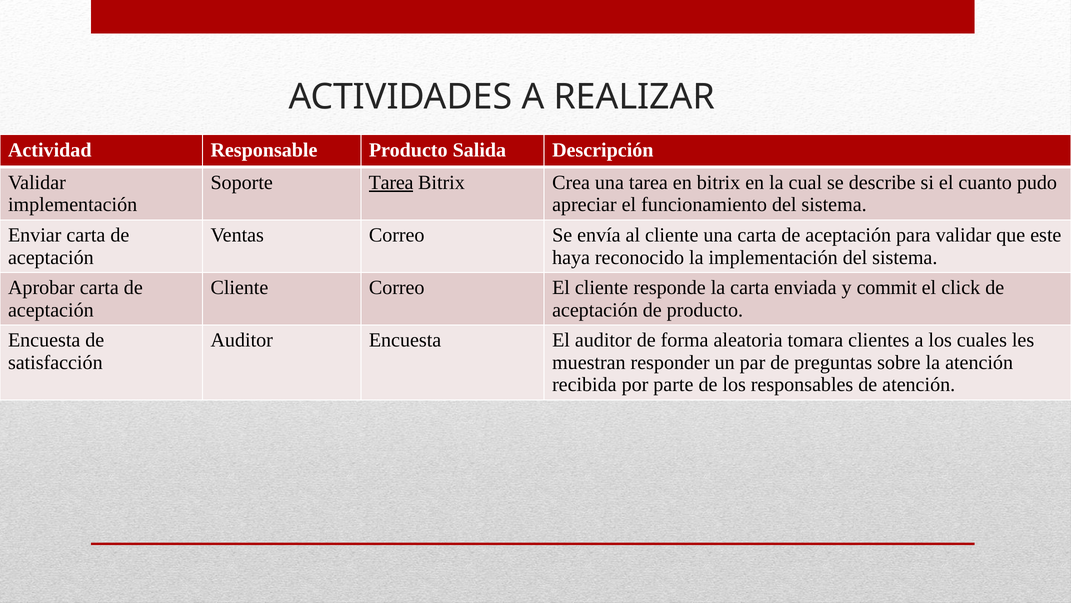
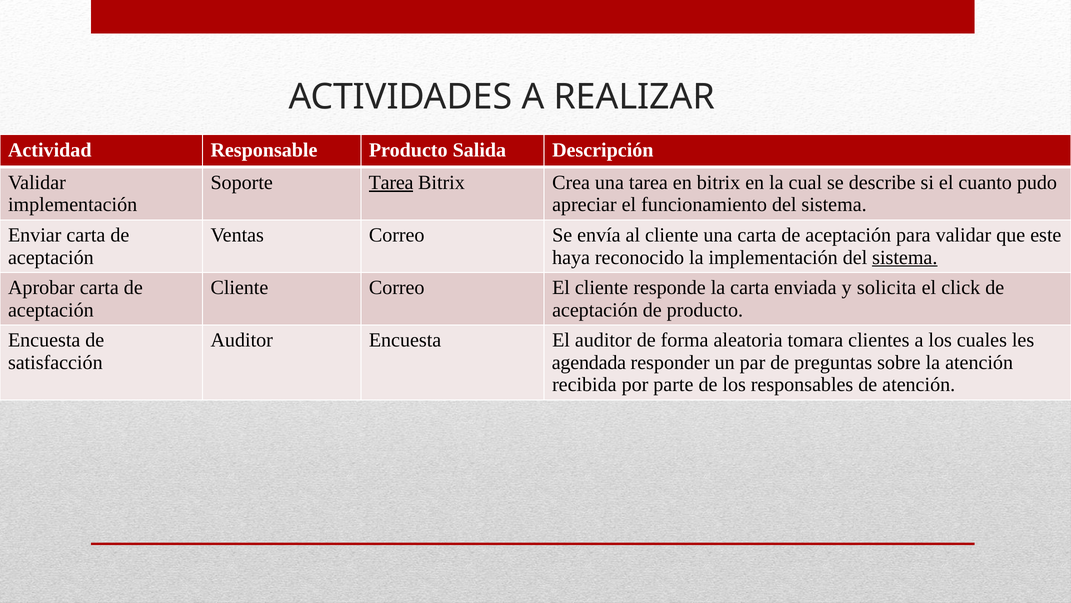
sistema underline: none -> present (905, 257)
commit: commit -> solicita (887, 287)
muestran: muestran -> agendada (589, 362)
